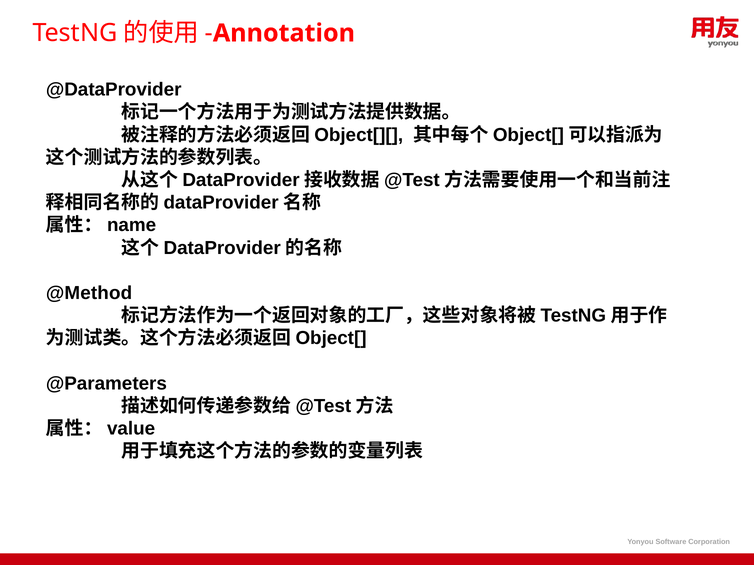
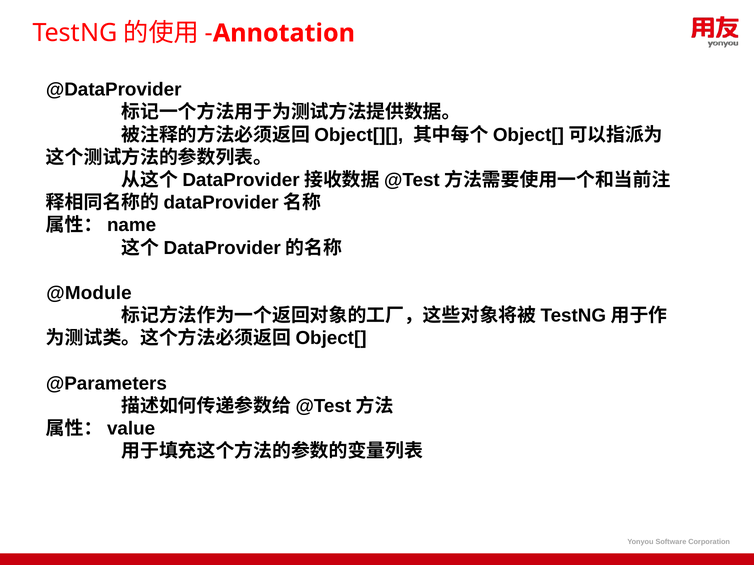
@Method: @Method -> @Module (89, 293)
